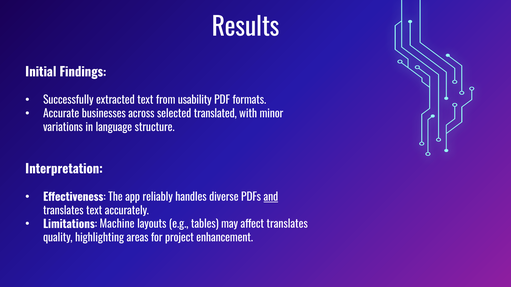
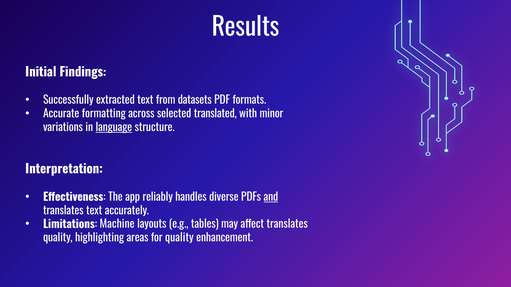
usability: usability -> datasets (195, 100)
businesses: businesses -> formatting (104, 114)
language underline: none -> present (114, 128)
for project: project -> quality (179, 238)
